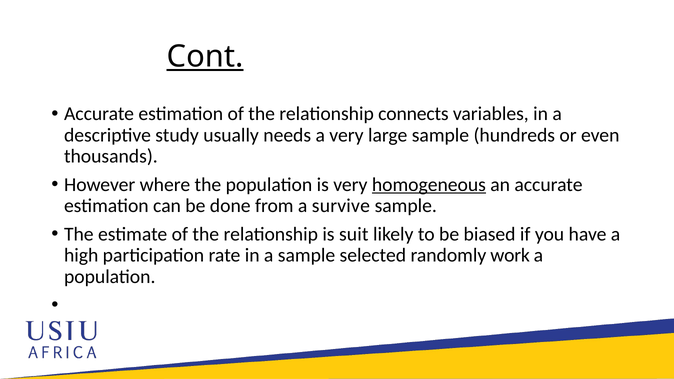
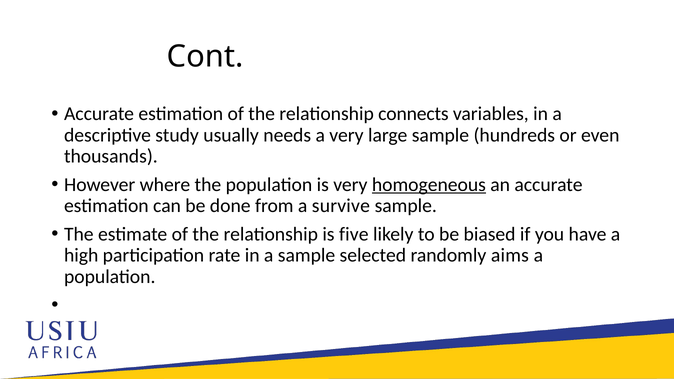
Cont underline: present -> none (205, 57)
suit: suit -> five (354, 234)
work: work -> aims (510, 255)
